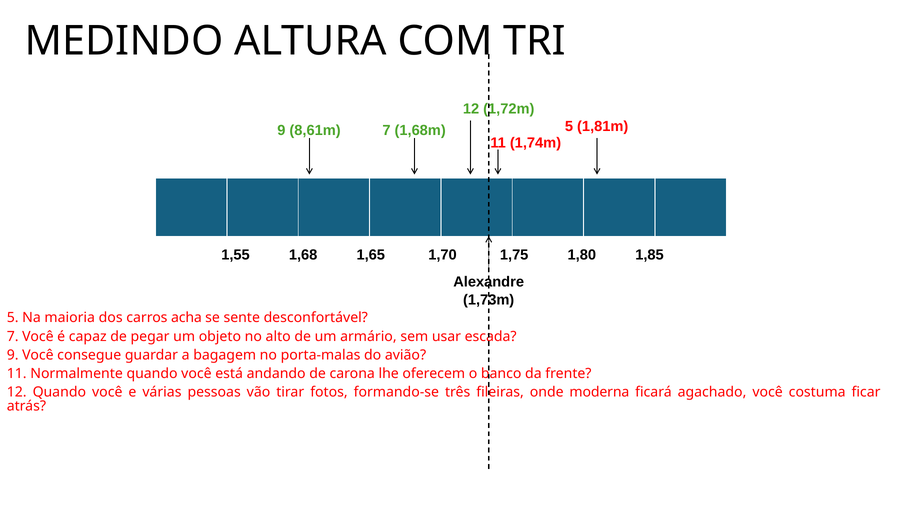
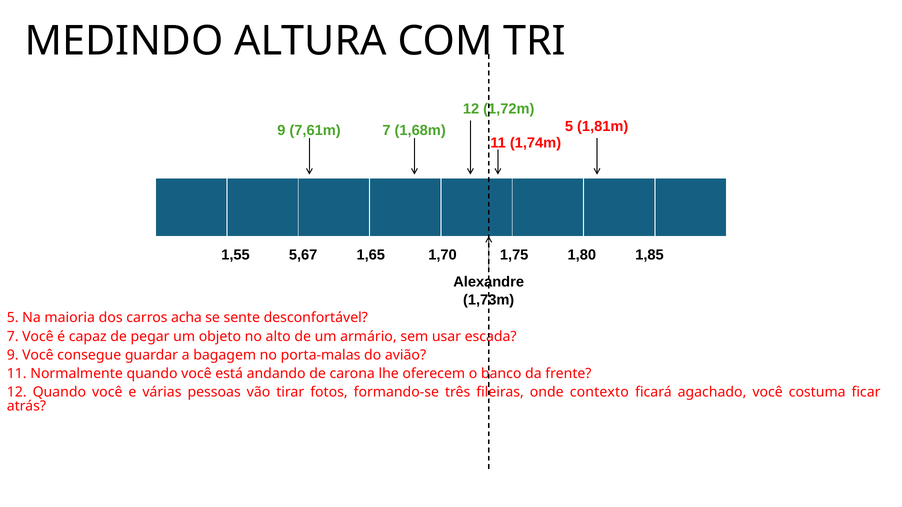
8,61m: 8,61m -> 7,61m (315, 130)
1,68: 1,68 -> 5,67 (303, 255)
moderna: moderna -> contexto (599, 393)
